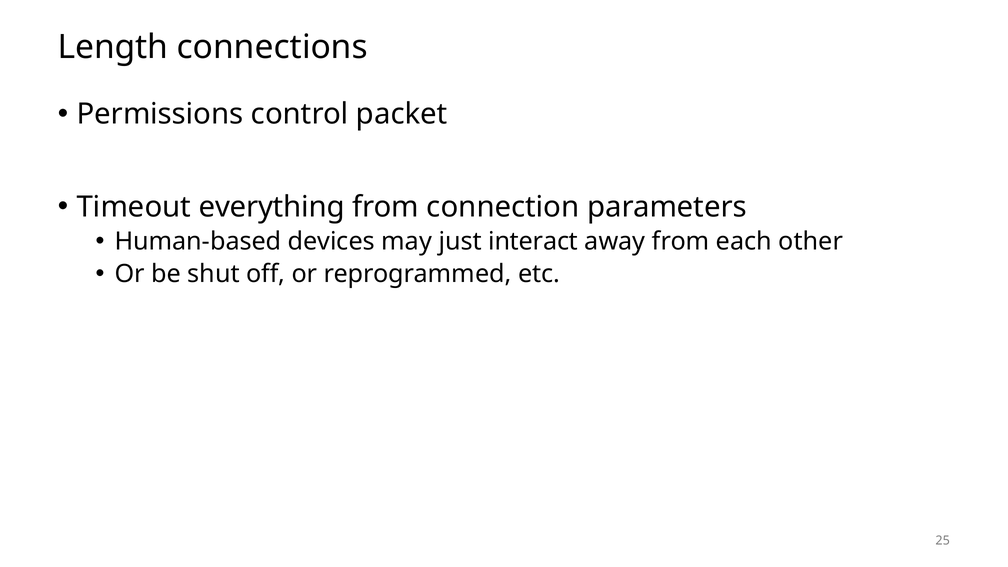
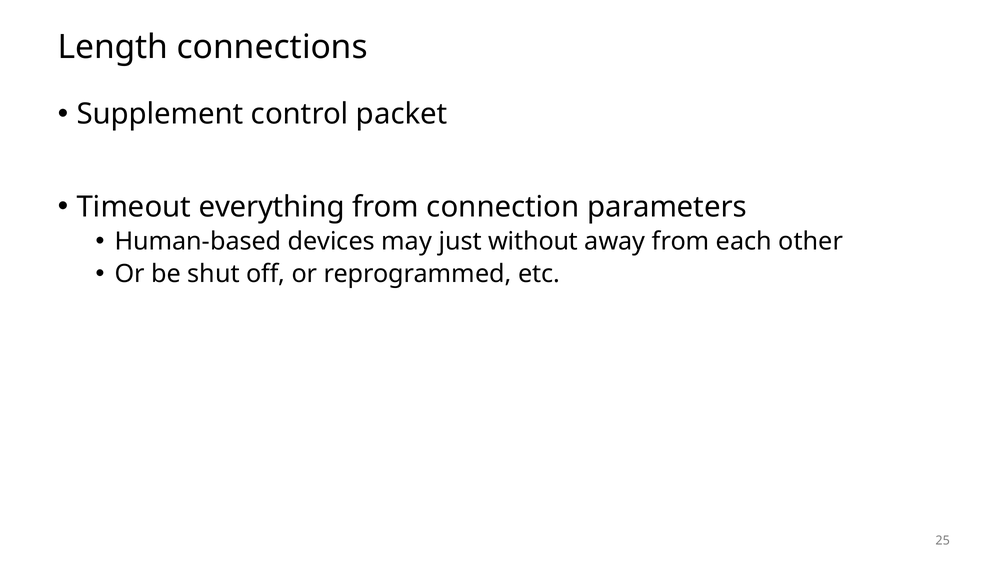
Permissions: Permissions -> Supplement (160, 114)
interact: interact -> without (533, 242)
